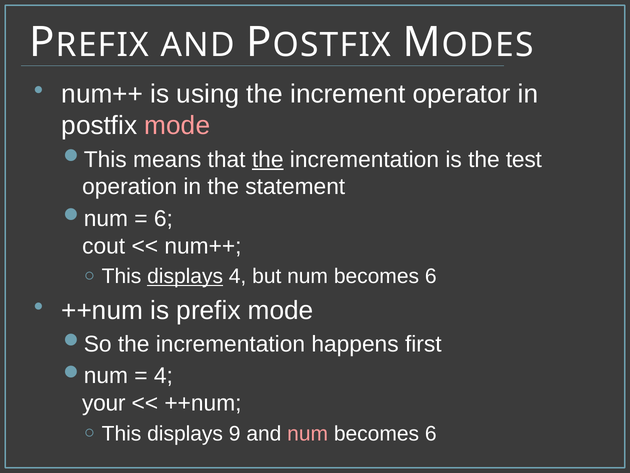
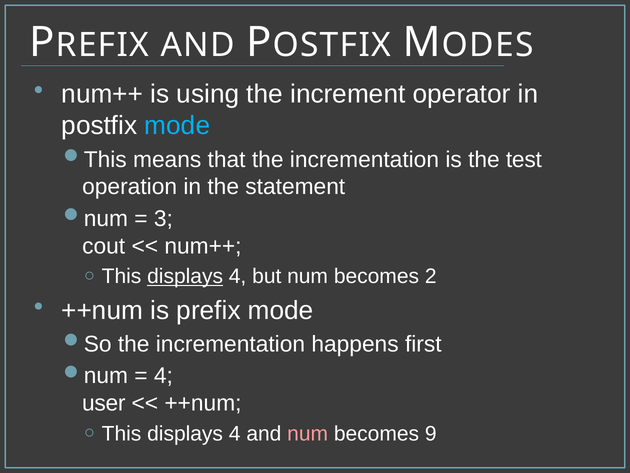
mode colour: pink -> light blue (177, 126)
the underline: present -> none (268, 159)
6: 6 -> 3 (163, 218)
but num becomes 6: 6 -> 2 (431, 276)
your: your -> user (104, 403)
9: 9 -> 4 (235, 433)
6: 6 -> 9 (431, 433)
